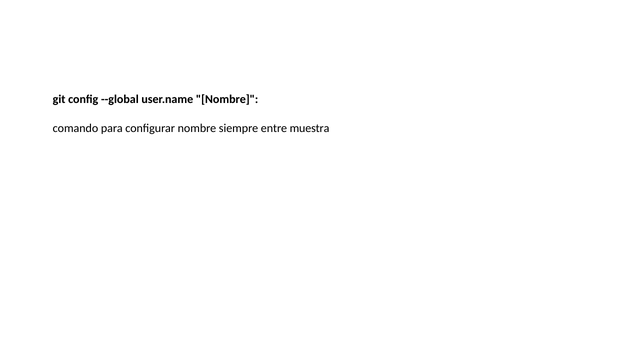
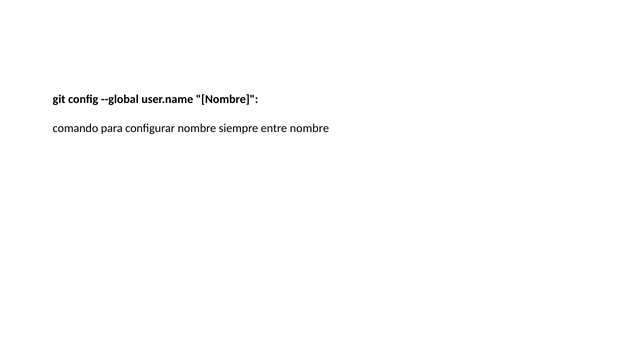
entre muestra: muestra -> nombre (309, 128)
